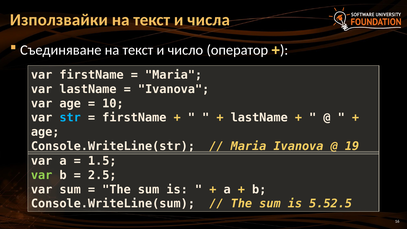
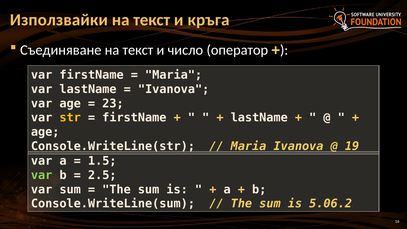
числа: числа -> кръга (209, 20)
10: 10 -> 23 (113, 103)
str colour: light blue -> yellow (70, 118)
5.52.5: 5.52.5 -> 5.06.2 (331, 204)
